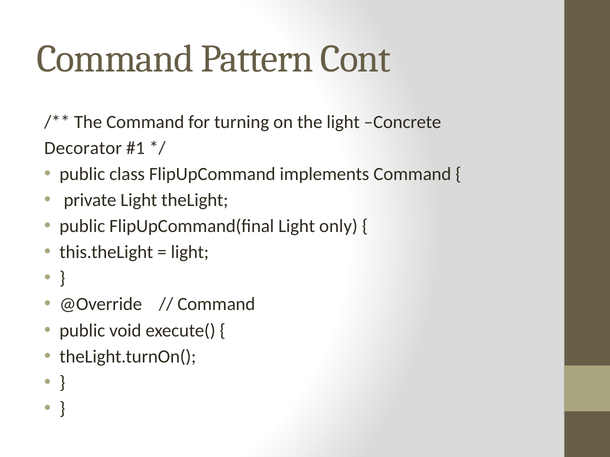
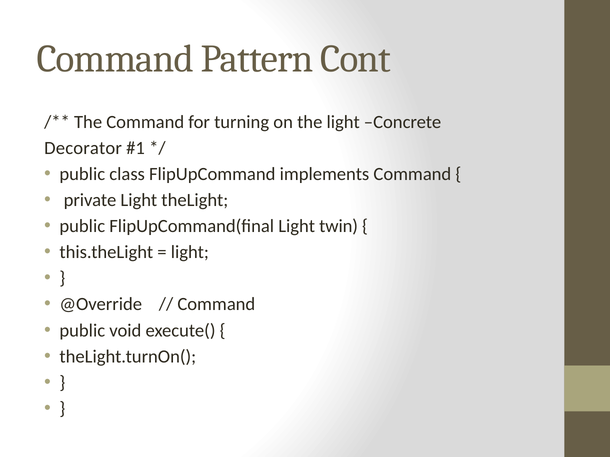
only: only -> twin (339, 226)
